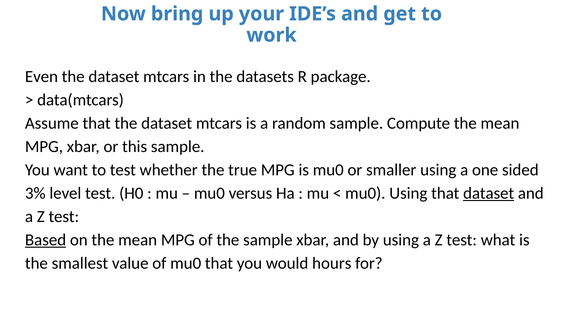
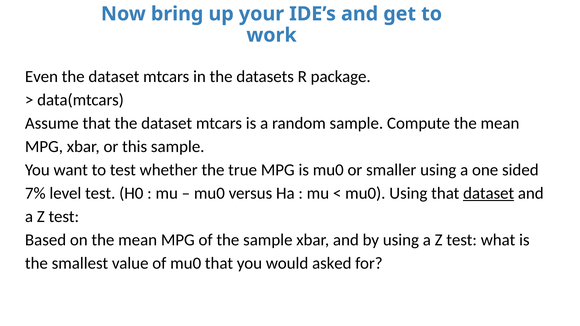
3%: 3% -> 7% (35, 193)
Based underline: present -> none (46, 240)
hours: hours -> asked (332, 263)
